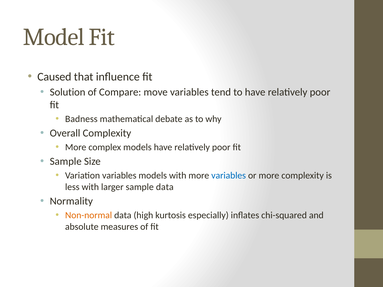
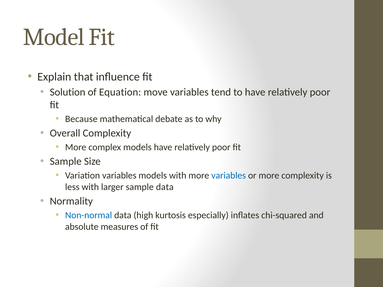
Caused: Caused -> Explain (54, 77)
Compare: Compare -> Equation (120, 92)
Badness: Badness -> Because (81, 119)
Non-normal colour: orange -> blue (89, 215)
